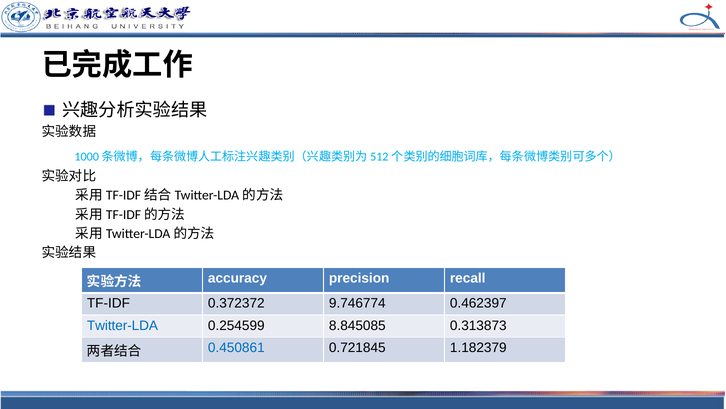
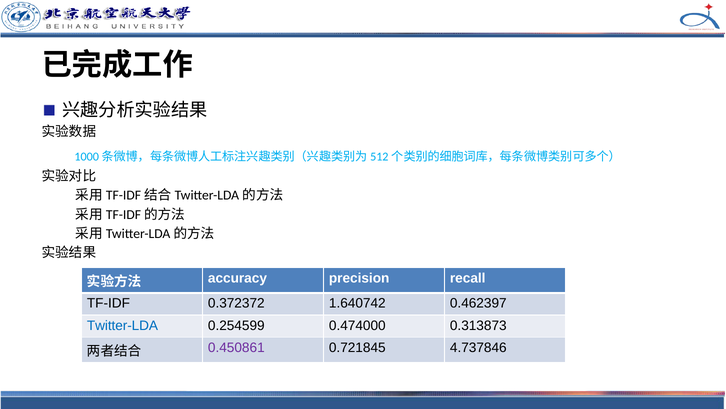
9.746774: 9.746774 -> 1.640742 (357, 303)
8.845085: 8.845085 -> 0.474000 (357, 325)
0.450861 colour: blue -> purple (236, 347)
1.182379: 1.182379 -> 4.737846 (478, 347)
